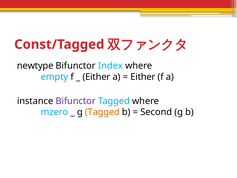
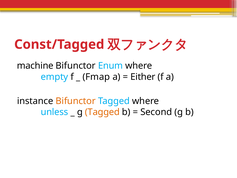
newtype: newtype -> machine (35, 66)
Index: Index -> Enum (110, 66)
Either: Either -> Fmap (96, 77)
Bifunctor colour: purple -> orange (76, 101)
mzero: mzero -> unless (54, 112)
